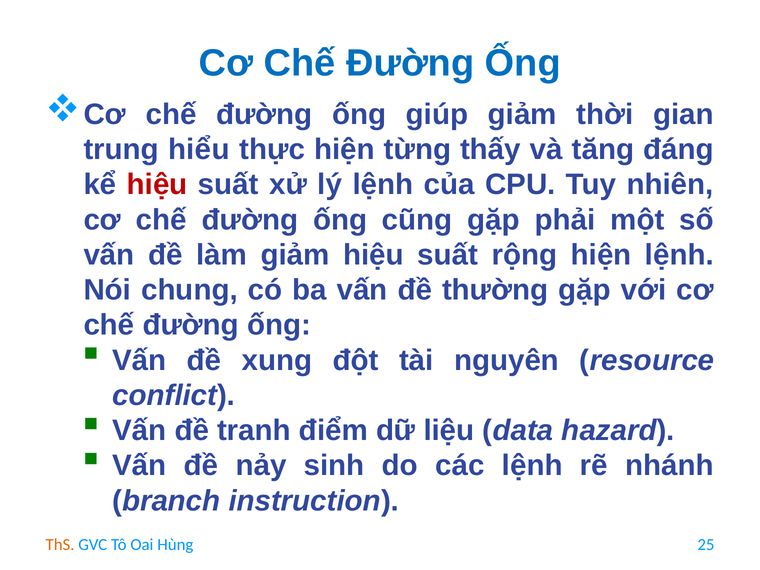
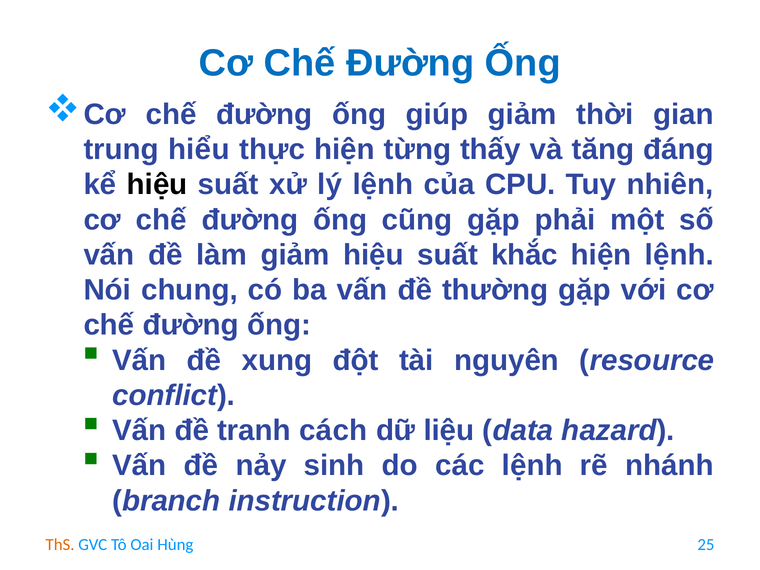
hiệu colour: red -> black (157, 185)
rộng: rộng -> khắc (525, 255)
điểm: điểm -> cách (333, 431)
